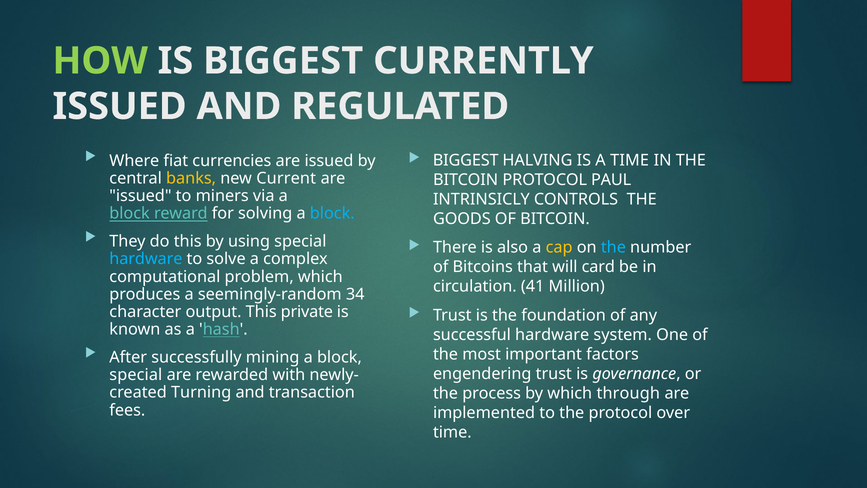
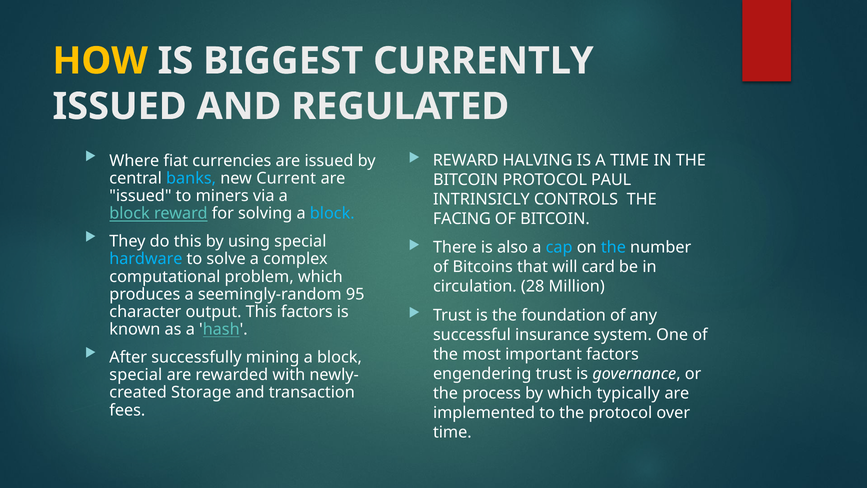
HOW colour: light green -> yellow (100, 61)
BIGGEST: BIGGEST -> REWARD (466, 160)
banks colour: yellow -> light blue (191, 178)
GOODS: GOODS -> FACING (462, 219)
cap colour: yellow -> light blue (559, 247)
41: 41 -> 28 (533, 286)
34: 34 -> 95 (355, 294)
This private: private -> factors (307, 312)
successful hardware: hardware -> insurance (552, 334)
Turning: Turning -> Storage (201, 392)
through: through -> typically (628, 393)
